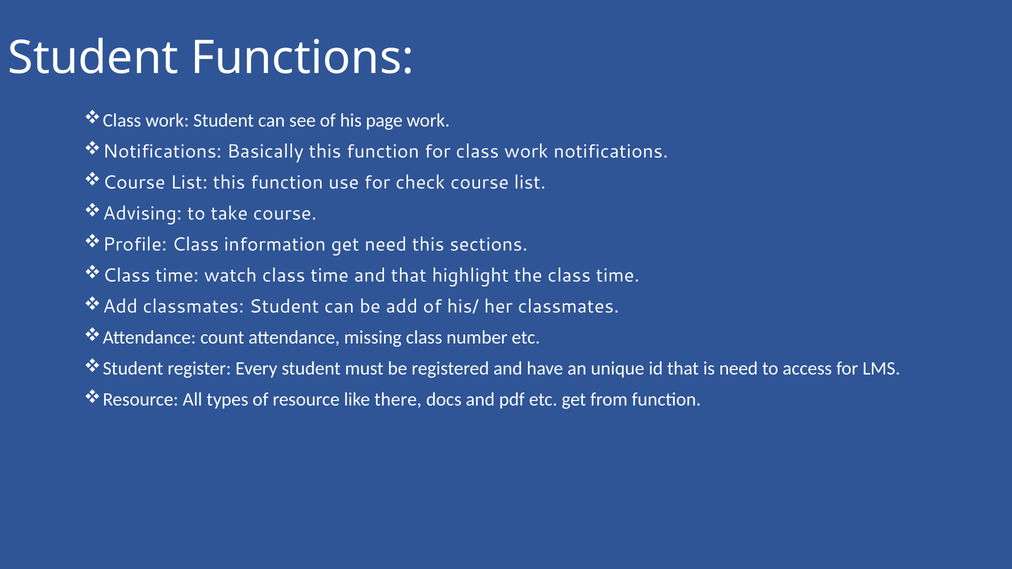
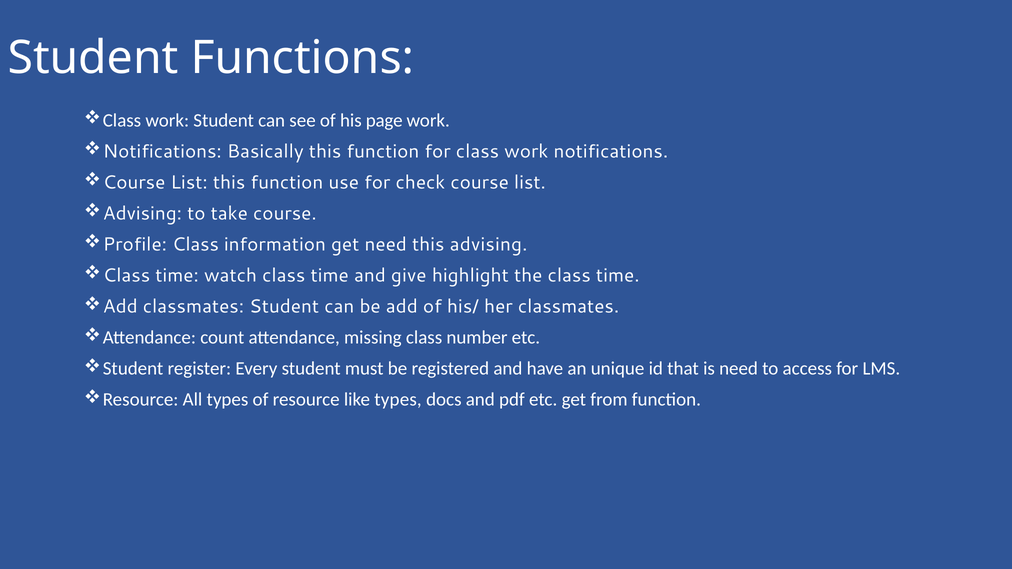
this sections: sections -> advising (489, 245)
and that: that -> give (409, 276)
like there: there -> types (398, 400)
